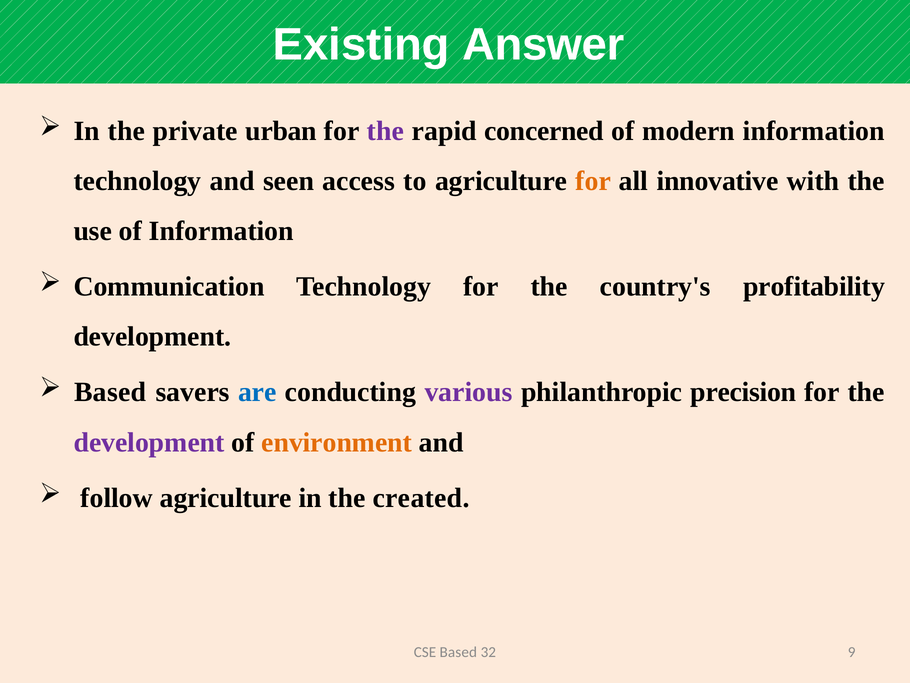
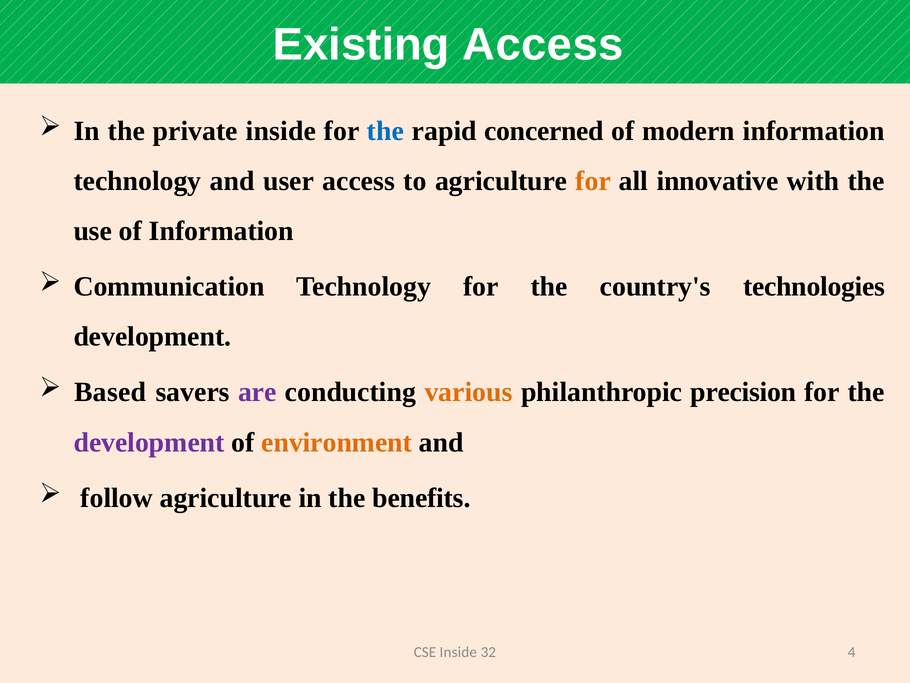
Existing Answer: Answer -> Access (543, 45)
private urban: urban -> inside (281, 131)
the colour: purple -> blue (385, 131)
seen: seen -> user (289, 181)
profitability: profitability -> technologies (814, 286)
are colour: blue -> purple (257, 392)
various colour: purple -> orange (468, 392)
created: created -> benefits (421, 498)
CSE Based: Based -> Inside (458, 652)
9: 9 -> 4 (852, 652)
